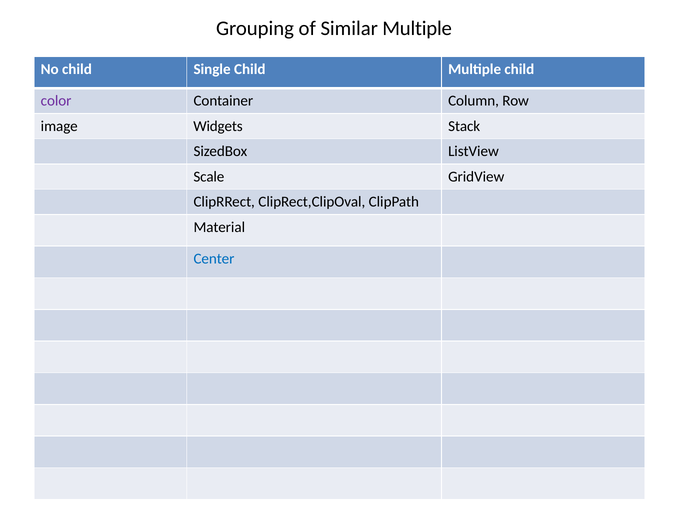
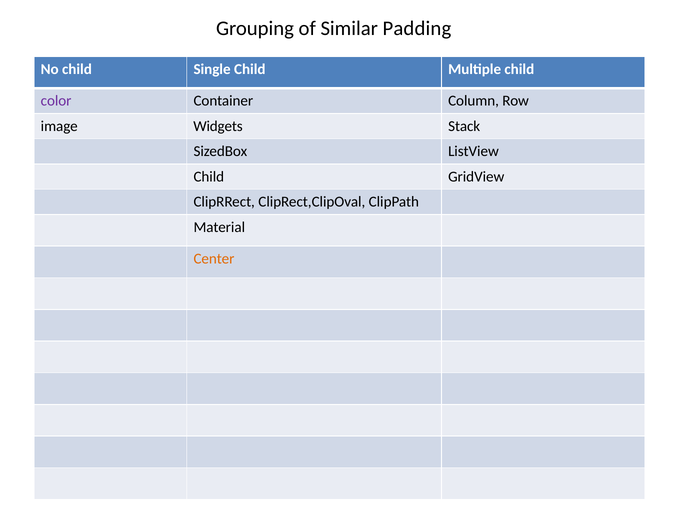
Similar Multiple: Multiple -> Padding (417, 29)
Scale: Scale -> Child (209, 177)
Center colour: blue -> orange (214, 259)
